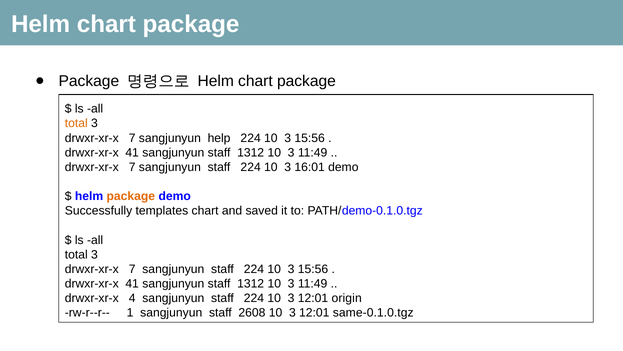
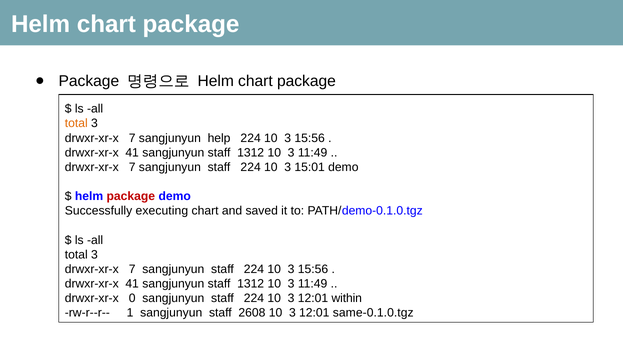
16:01: 16:01 -> 15:01 (310, 167)
package colour: orange -> red (131, 196)
templates: templates -> executing (162, 211)
4: 4 -> 0 (132, 298)
origin: origin -> within (347, 298)
